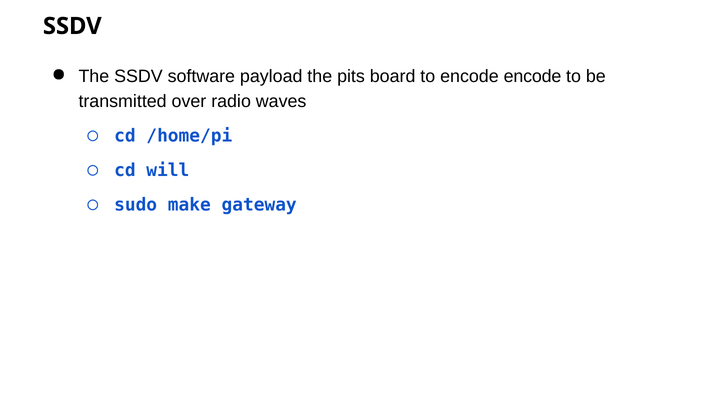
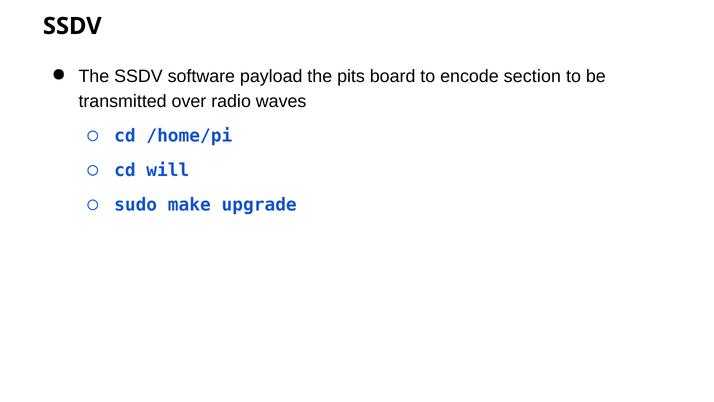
encode encode: encode -> section (532, 76)
gateway: gateway -> upgrade (259, 205)
